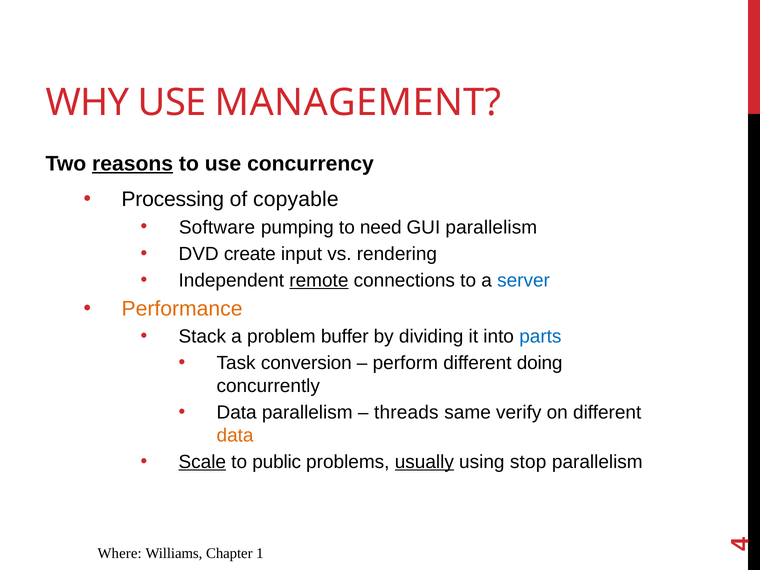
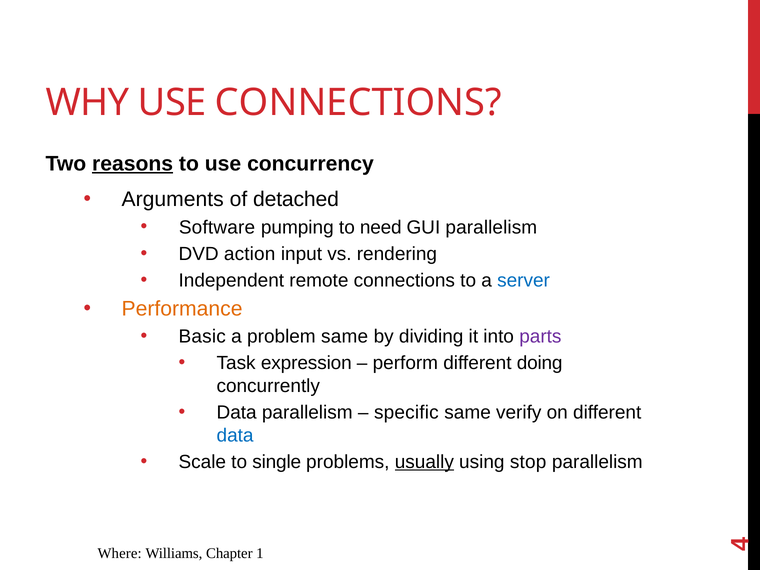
USE MANAGEMENT: MANAGEMENT -> CONNECTIONS (358, 103)
Processing: Processing -> Arguments (173, 200)
copyable: copyable -> detached (296, 200)
create: create -> action (250, 254)
remote underline: present -> none (319, 280)
Stack: Stack -> Basic (202, 337)
problem buffer: buffer -> same (345, 337)
parts colour: blue -> purple (540, 337)
conversion: conversion -> expression (306, 363)
threads: threads -> specific (406, 413)
data colour: orange -> blue (235, 435)
Scale underline: present -> none (202, 462)
public: public -> single (277, 462)
